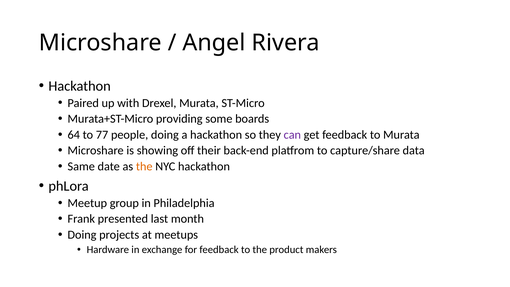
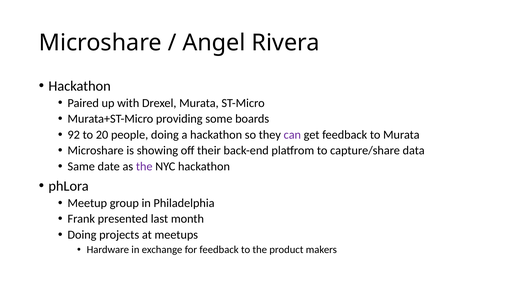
64: 64 -> 92 (74, 135)
77: 77 -> 20 (102, 135)
the colour: orange -> purple (144, 166)
